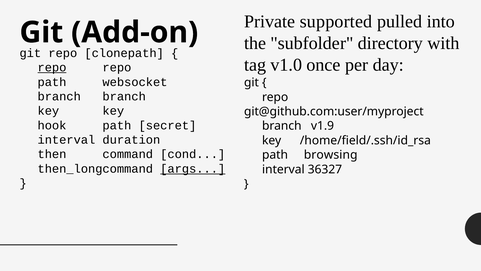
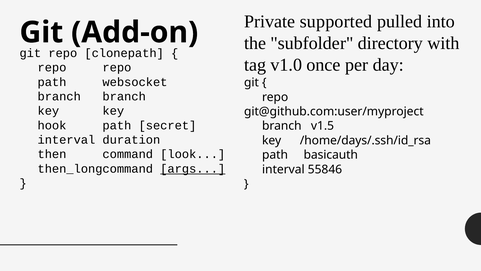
repo underline: present -> none (52, 67)
v1.9: v1.9 -> v1.5 (322, 126)
/home/field/.ssh/id_rsa: /home/field/.ssh/id_rsa -> /home/days/.ssh/id_rsa (365, 140)
cond: cond -> look (193, 154)
browsing: browsing -> basicauth (331, 155)
36327: 36327 -> 55846 (325, 169)
